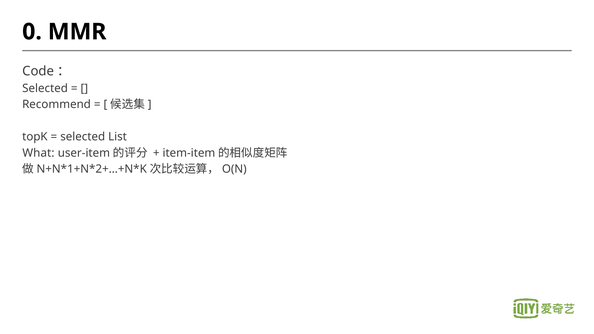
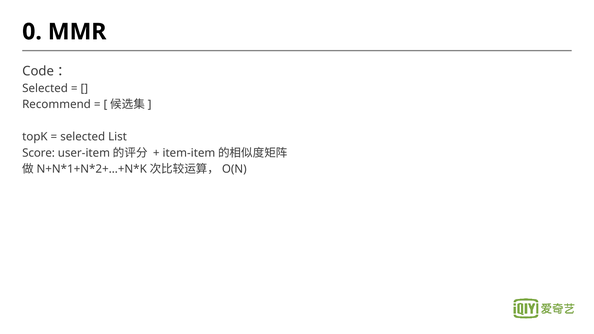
What: What -> Score (39, 153)
